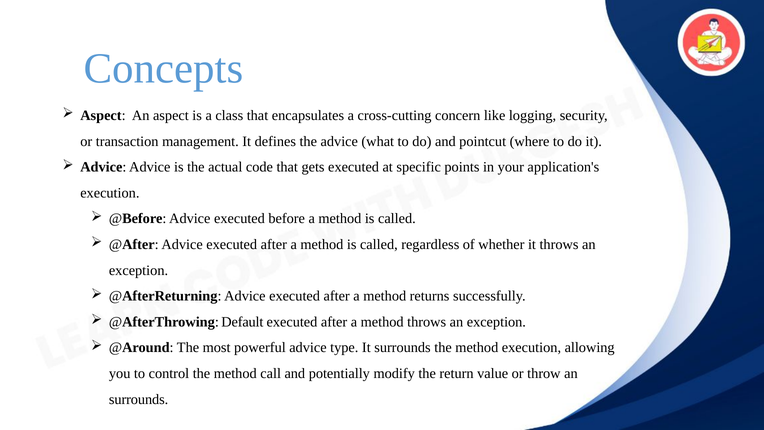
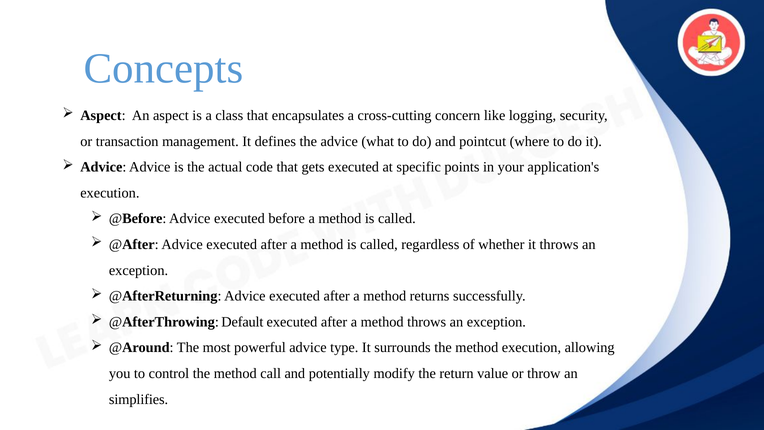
surrounds: surrounds -> simplifies (139, 399)
